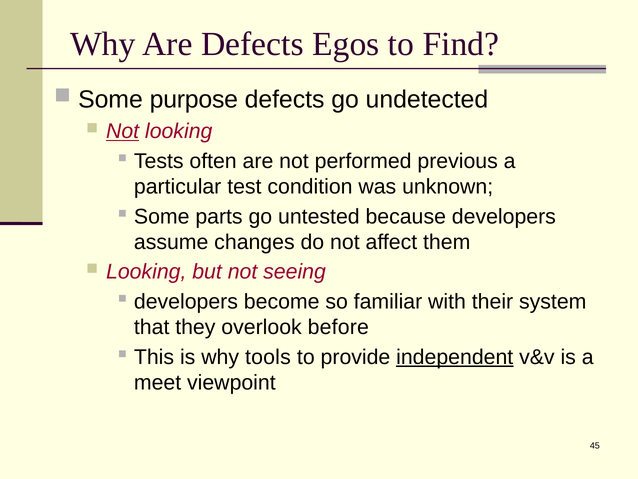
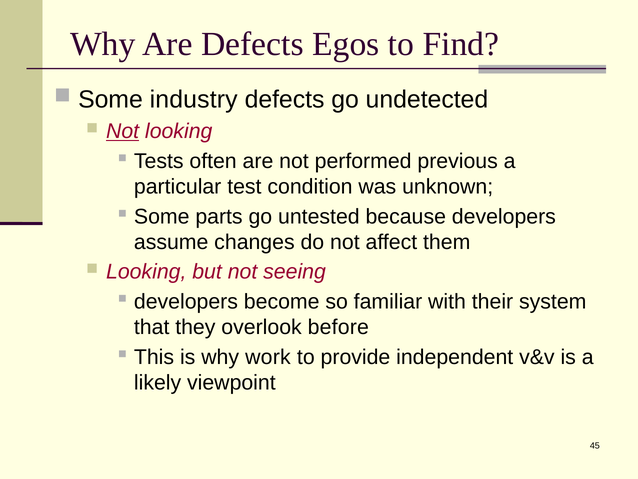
purpose: purpose -> industry (194, 100)
tools: tools -> work (268, 357)
independent underline: present -> none (455, 357)
meet: meet -> likely (158, 382)
